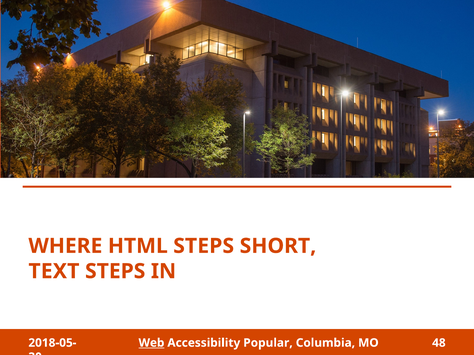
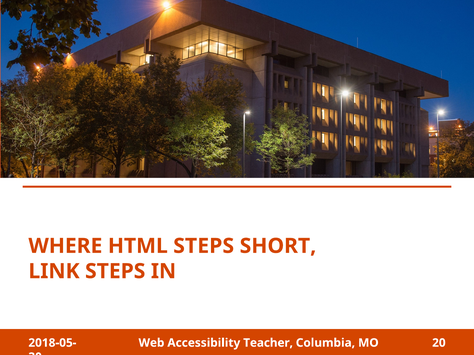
TEXT: TEXT -> LINK (54, 272)
Web underline: present -> none (151, 343)
Popular: Popular -> Teacher (268, 343)
48: 48 -> 20 (439, 343)
